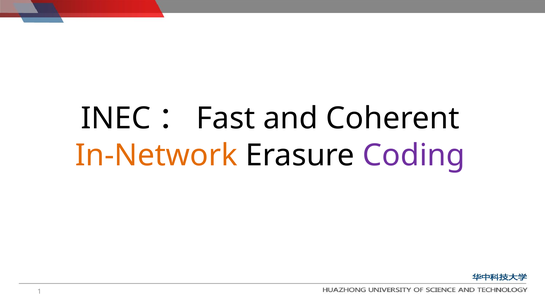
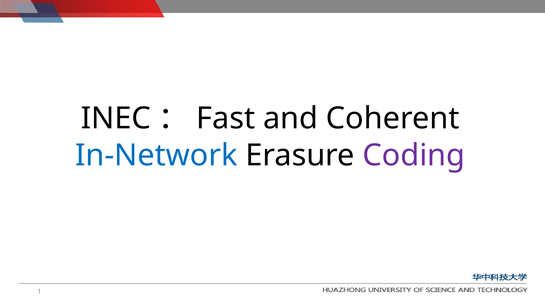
In-Network colour: orange -> blue (156, 156)
